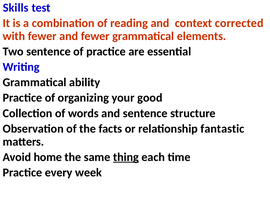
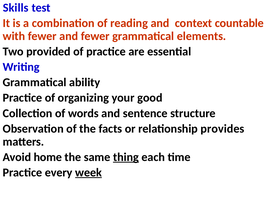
corrected: corrected -> countable (239, 23)
Two sentence: sentence -> provided (48, 51)
fantastic: fantastic -> provides (222, 128)
week underline: none -> present (89, 172)
